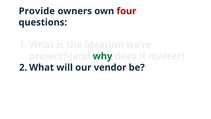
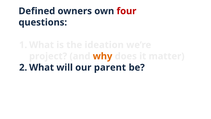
Provide: Provide -> Defined (37, 11)
why colour: green -> orange (103, 56)
vendor: vendor -> parent (110, 67)
